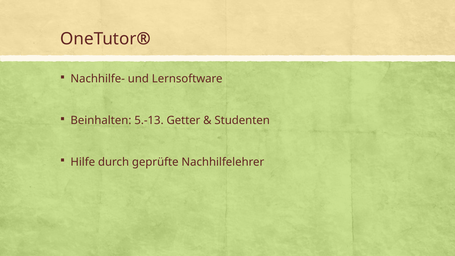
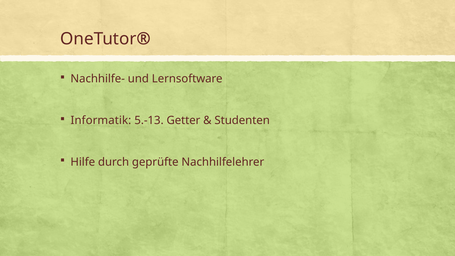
Beinhalten: Beinhalten -> Informatik (101, 121)
